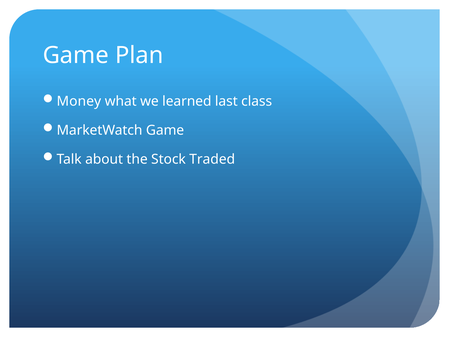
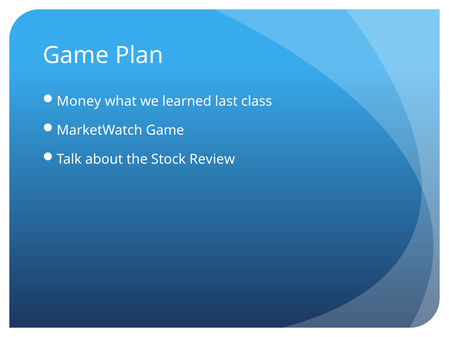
Traded: Traded -> Review (212, 159)
